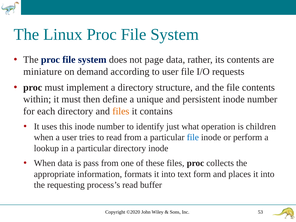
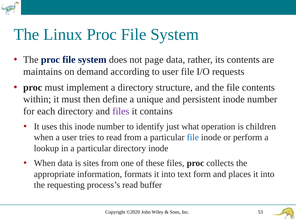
miniature: miniature -> maintains (43, 72)
files colour: orange -> purple (121, 111)
pass: pass -> sites (91, 163)
